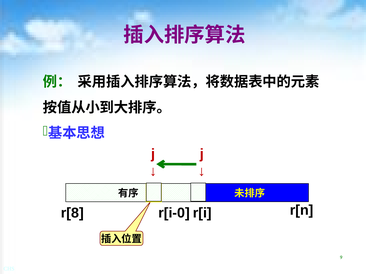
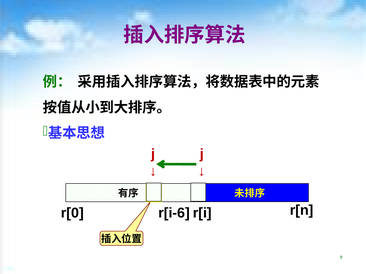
r[8: r[8 -> r[0 (72, 213)
r[i-0: r[i-0 -> r[i-6 (174, 213)
